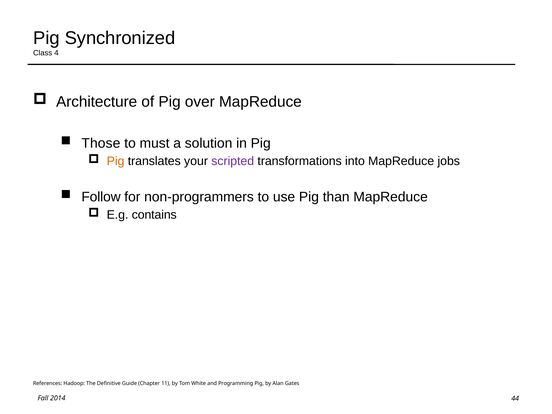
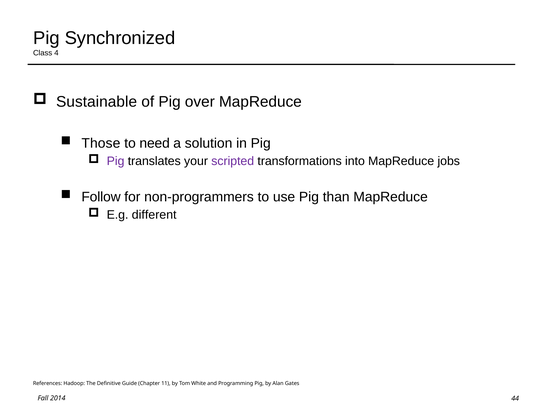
Architecture: Architecture -> Sustainable (97, 102)
must: must -> need (155, 143)
Pig colour: orange -> purple (116, 161)
contains: contains -> different (154, 215)
